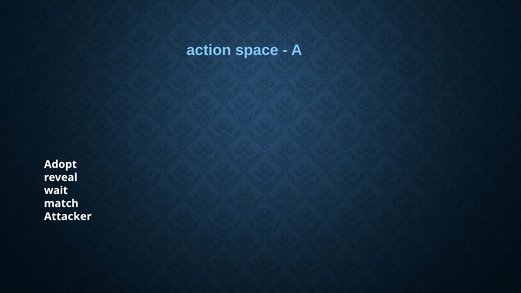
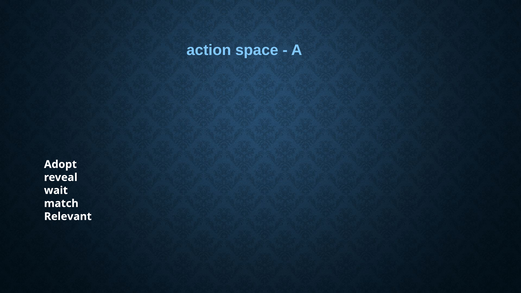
Attacker: Attacker -> Relevant (68, 217)
